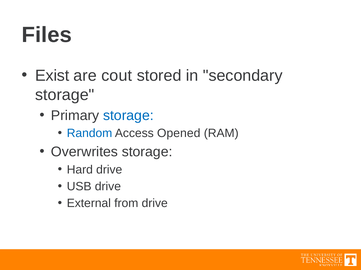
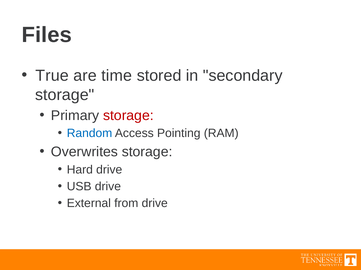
Exist: Exist -> True (52, 76)
cout: cout -> time (117, 76)
storage colour: blue -> red (128, 116)
Opened: Opened -> Pointing (179, 134)
